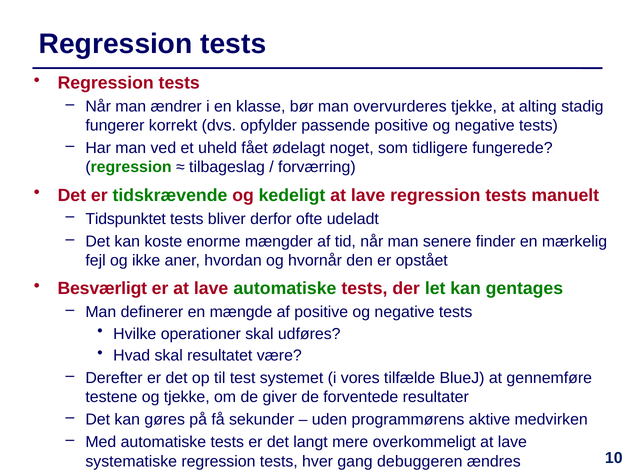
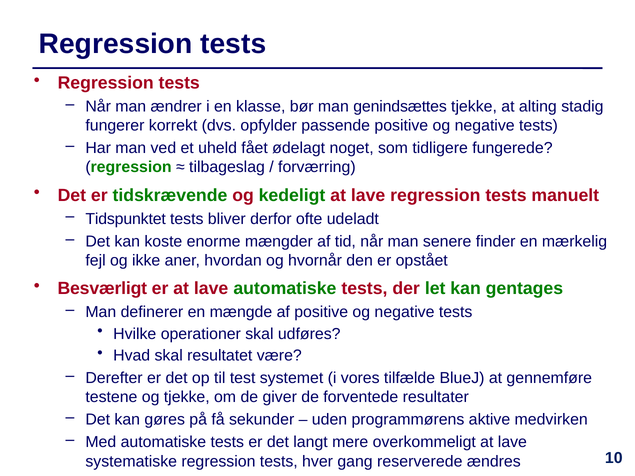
overvurderes: overvurderes -> genindsættes (400, 107)
debuggeren: debuggeren -> reserverede (420, 462)
